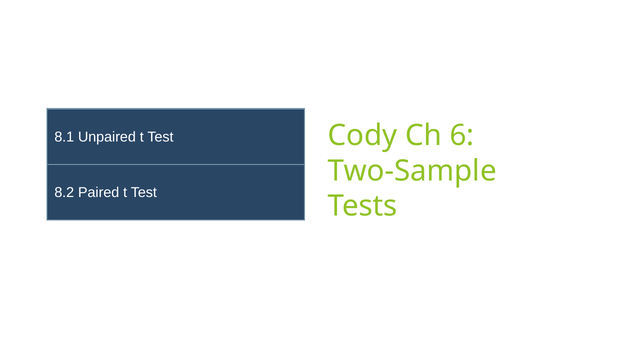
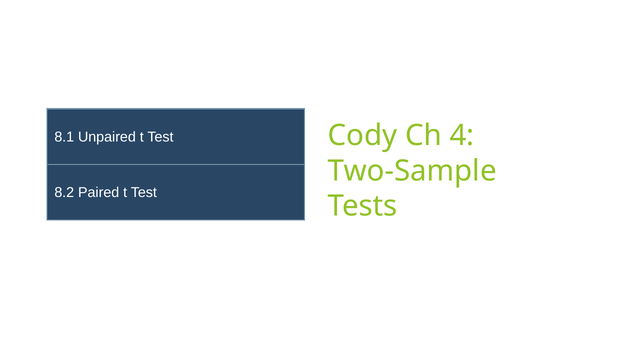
6: 6 -> 4 (462, 135)
